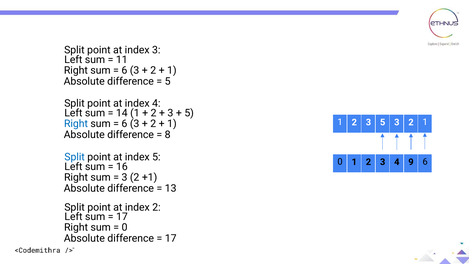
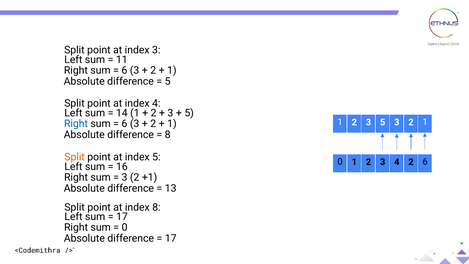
Split colour: blue -> orange (75, 157)
4 9: 9 -> 2 (411, 162)
index 2: 2 -> 8 (156, 207)
